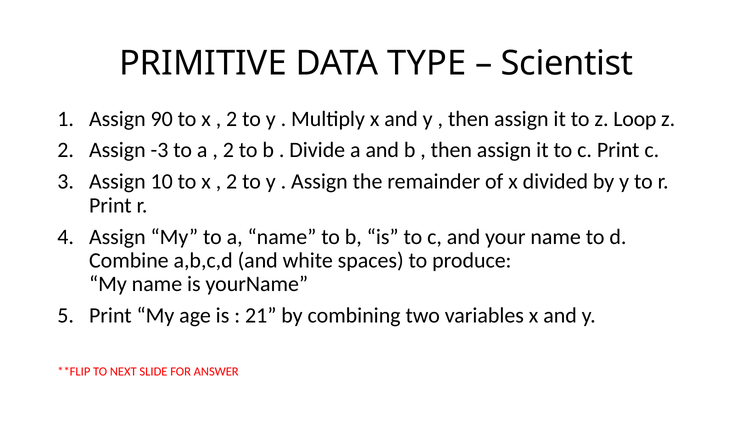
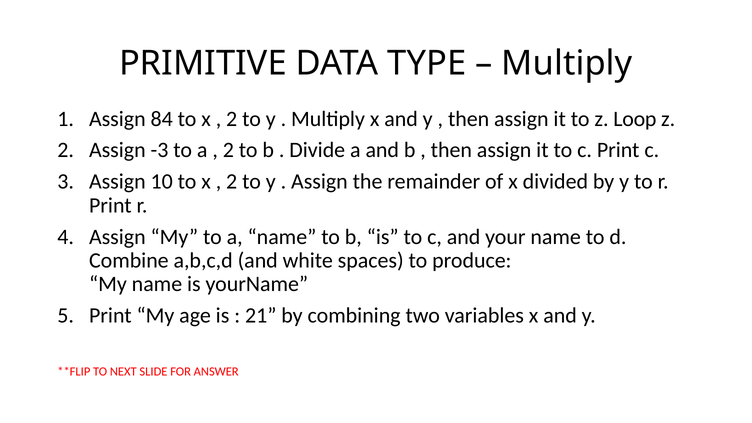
Scientist: Scientist -> Multiply (567, 63)
90: 90 -> 84 (162, 119)
